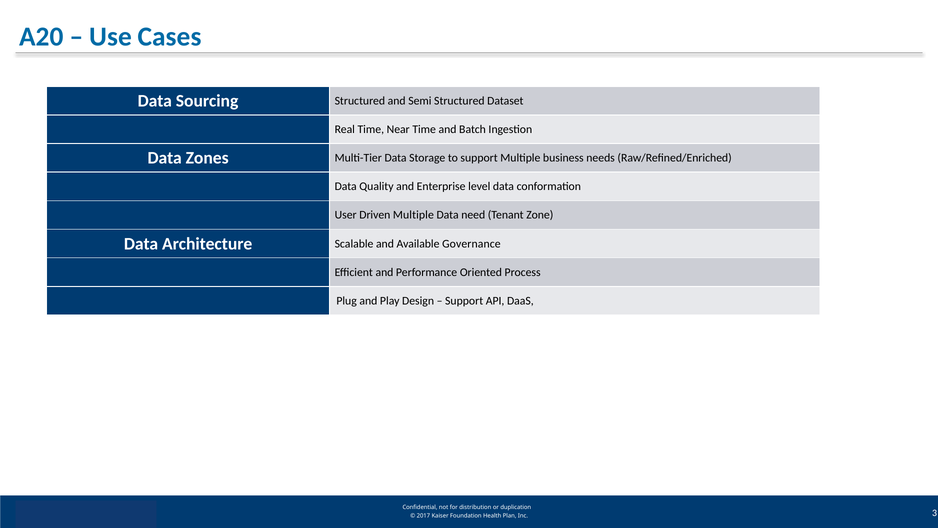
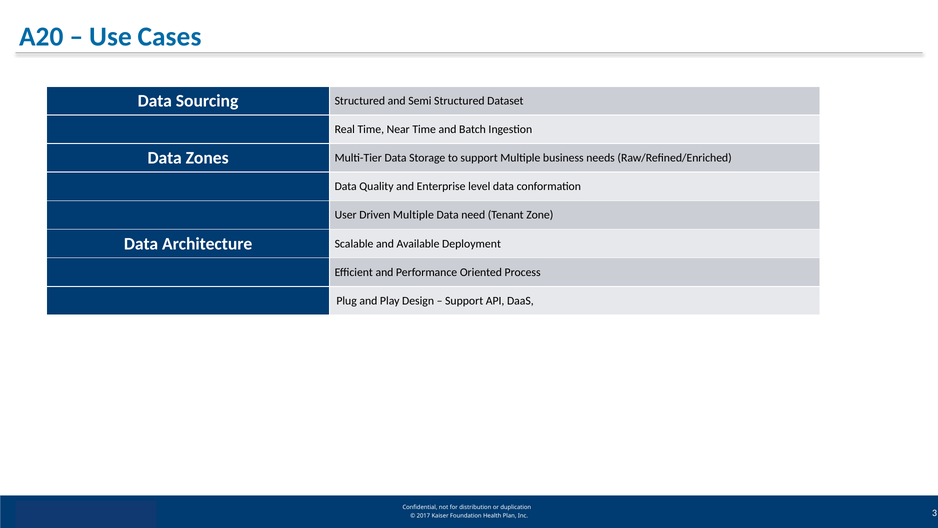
Governance: Governance -> Deployment (472, 243)
